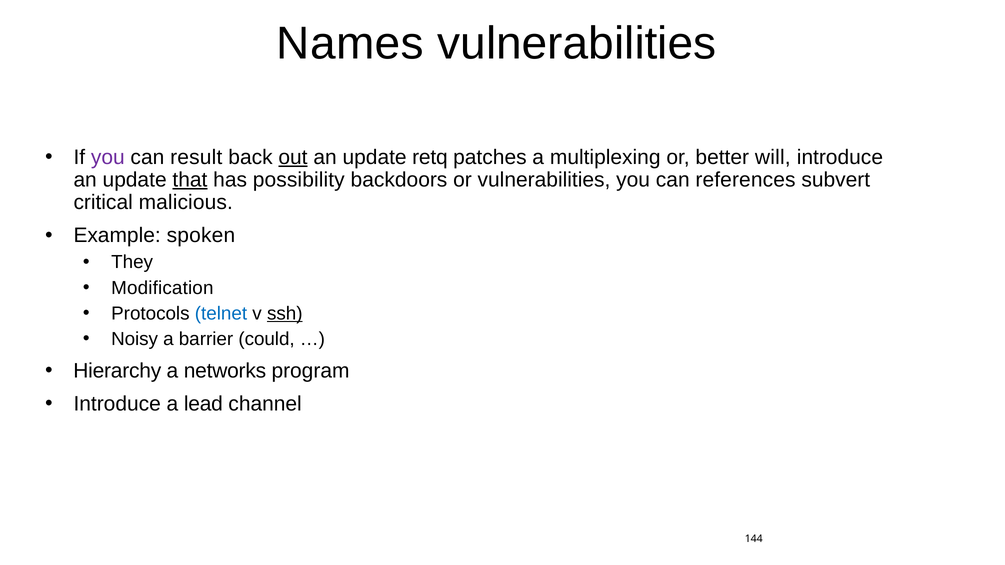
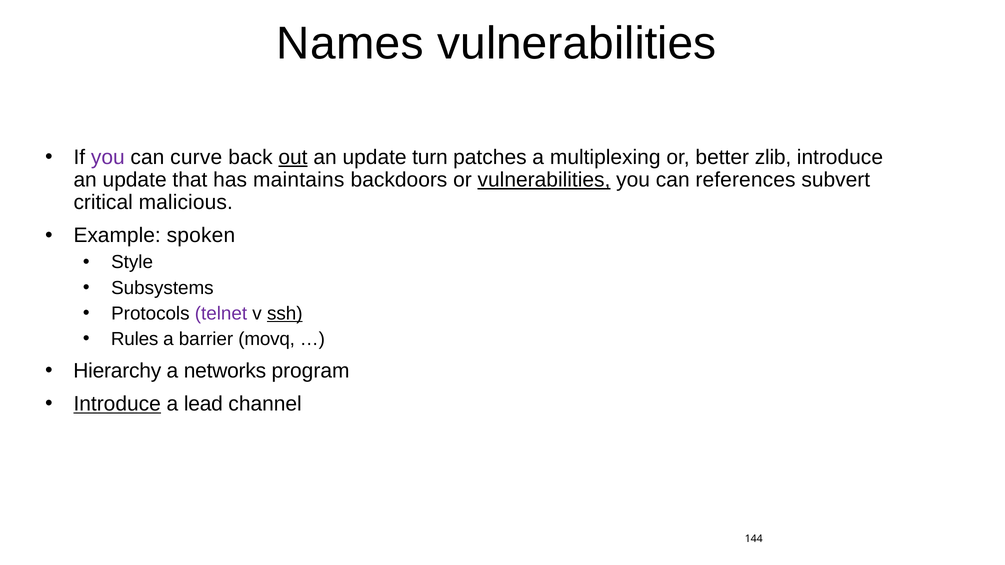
result: result -> curve (196, 157)
retq: retq -> turn (430, 157)
will: will -> zlib (773, 157)
that underline: present -> none (190, 180)
possibility: possibility -> maintains (299, 180)
vulnerabilities underline: none -> present (544, 180)
They: They -> Style (132, 262)
Modification: Modification -> Subsystems (162, 288)
telnet colour: blue -> purple (221, 314)
Noisy: Noisy -> Rules (135, 339)
could: could -> movq (267, 339)
Introduce underline: none -> present (117, 404)
